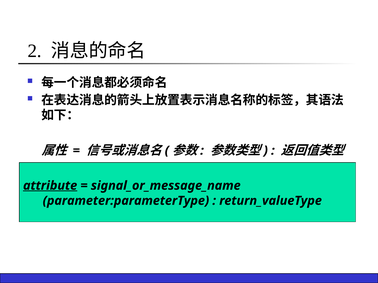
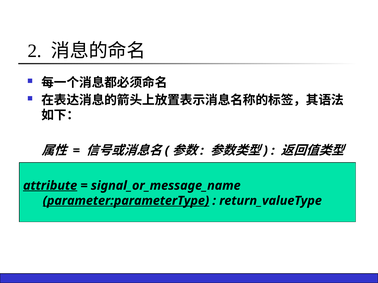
parameter:parameterType underline: none -> present (126, 201)
